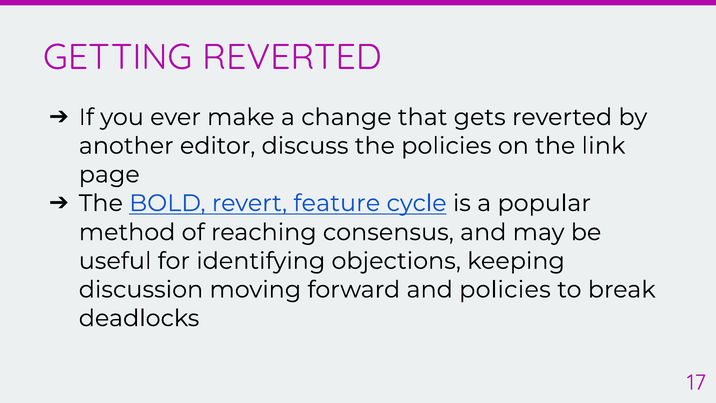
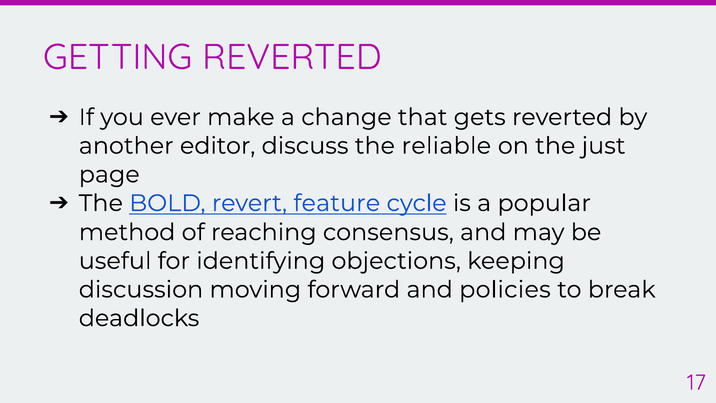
the policies: policies -> reliable (446, 146)
link: link -> just (604, 146)
